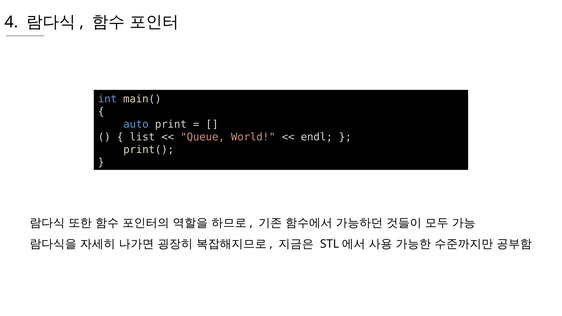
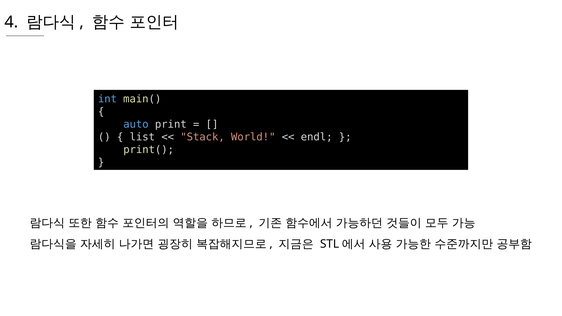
Queue: Queue -> Stack (203, 137)
